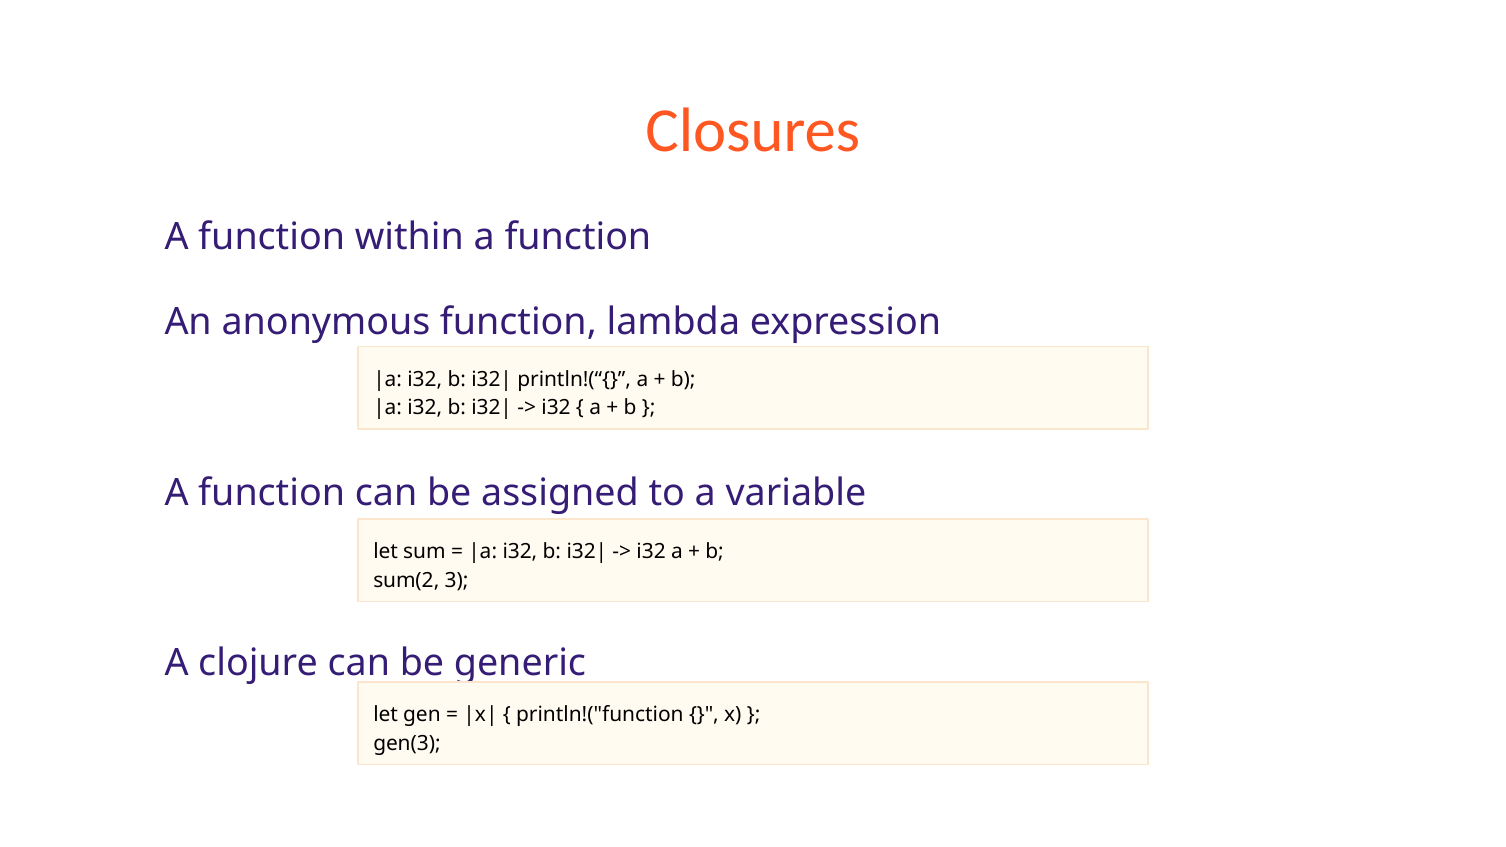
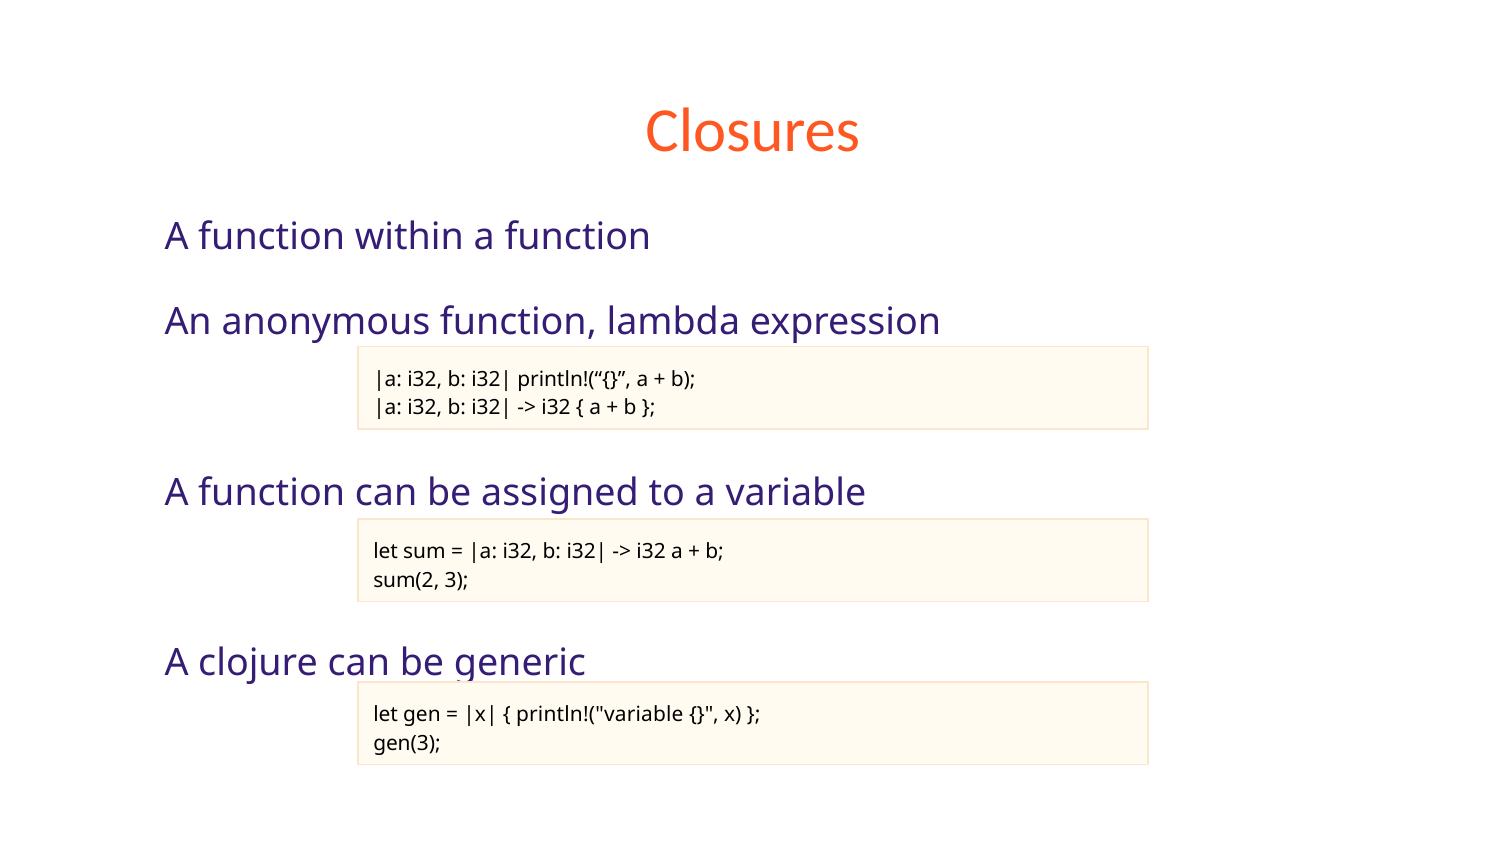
println!("function: println!("function -> println!("variable (600, 715)
